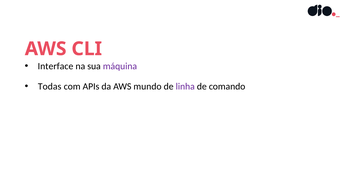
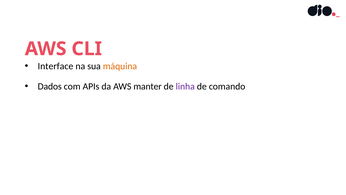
máquina colour: purple -> orange (120, 66)
Todas: Todas -> Dados (50, 86)
mundo: mundo -> manter (148, 86)
